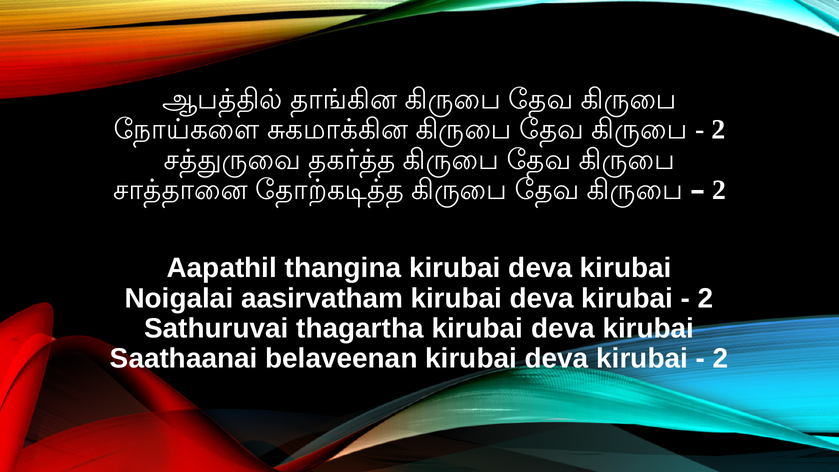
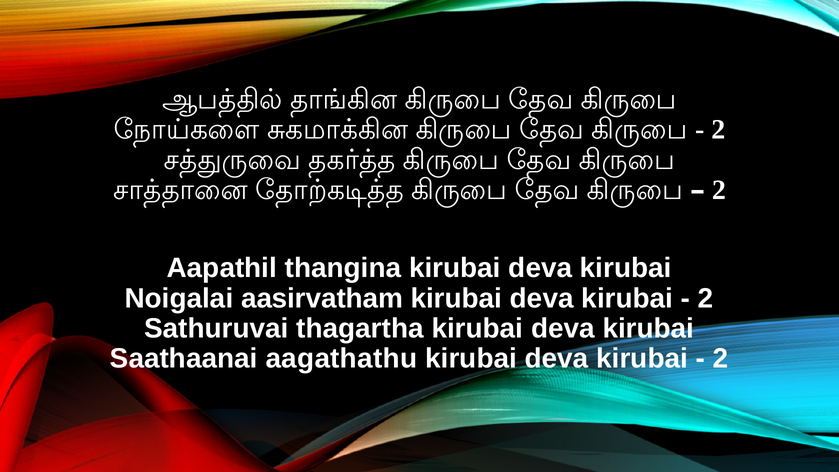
belaveenan: belaveenan -> aagathathu (341, 359)
